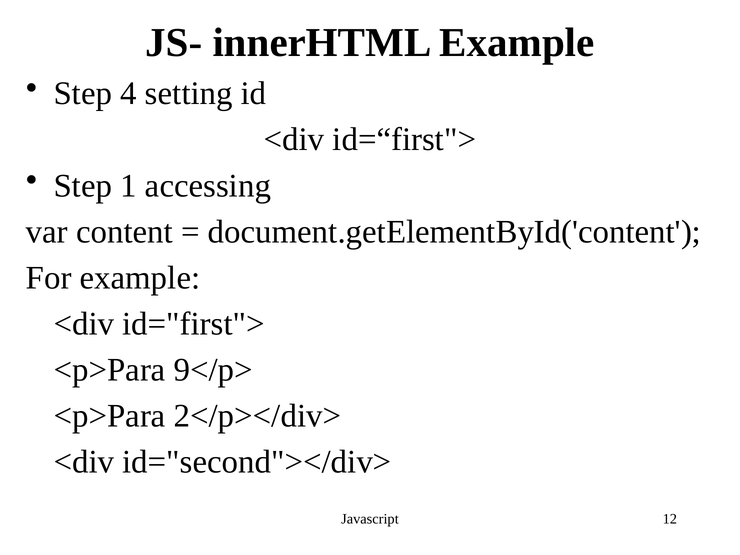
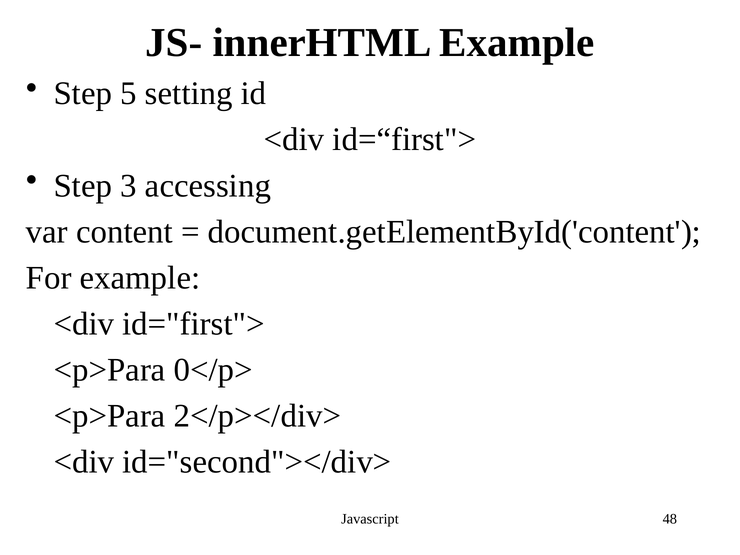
4: 4 -> 5 (129, 94)
1: 1 -> 3 (129, 186)
9</p>: 9</p> -> 0</p> (213, 370)
12: 12 -> 48 (670, 519)
